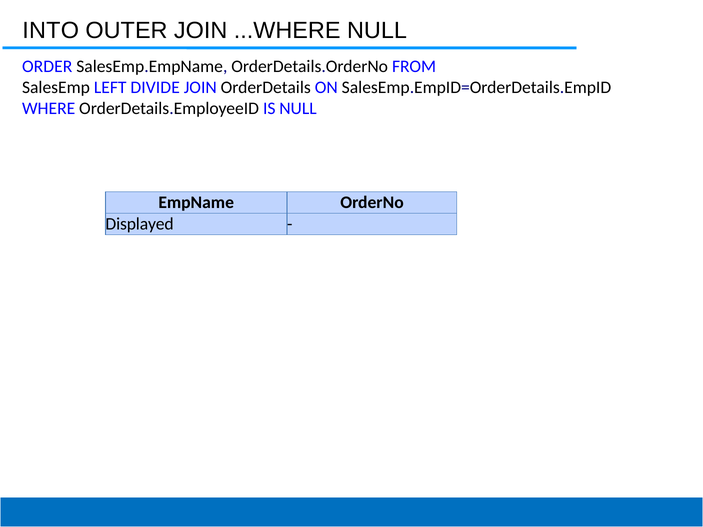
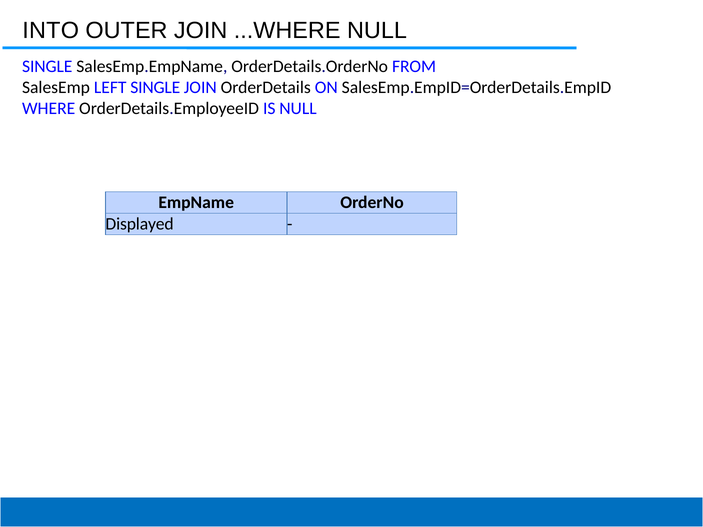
ORDER: ORDER -> SINGLE (47, 66)
LEFT DIVIDE: DIVIDE -> SINGLE (155, 87)
